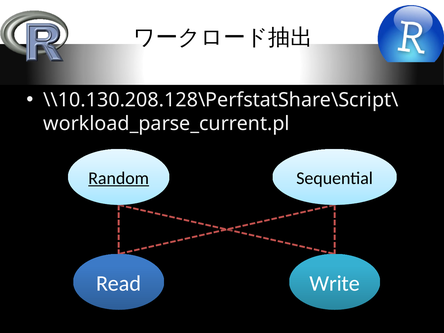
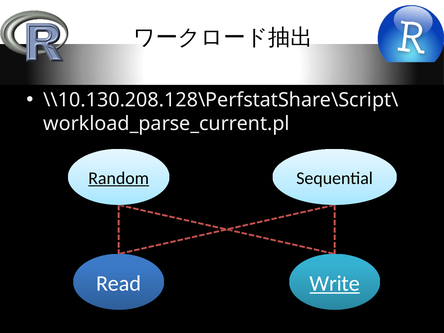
Write underline: none -> present (335, 283)
